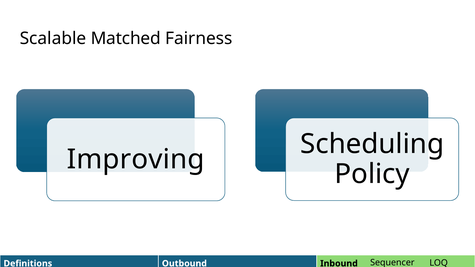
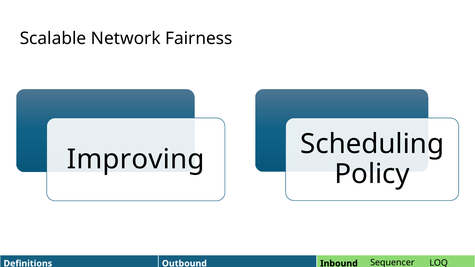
Matched: Matched -> Network (126, 39)
